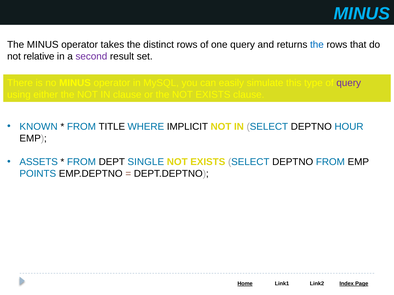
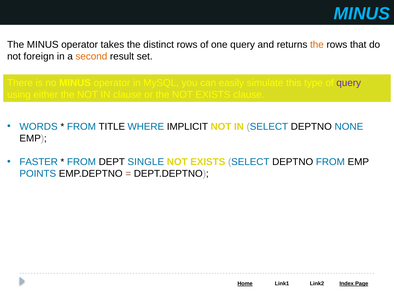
the colour: blue -> orange (317, 45)
relative: relative -> foreign (39, 56)
second colour: purple -> orange (91, 56)
KNOWN: KNOWN -> WORDS (39, 127)
HOUR: HOUR -> NONE (349, 127)
ASSETS: ASSETS -> FASTER (39, 162)
